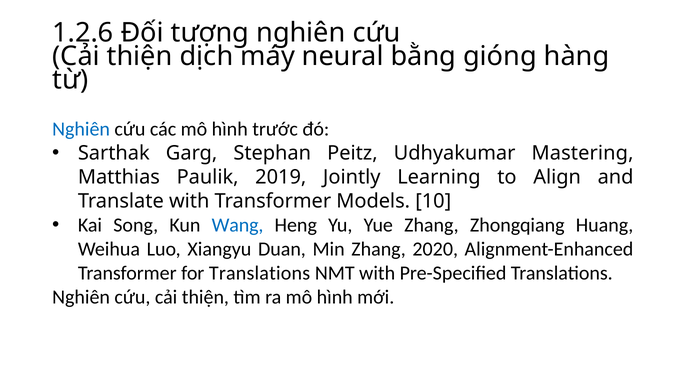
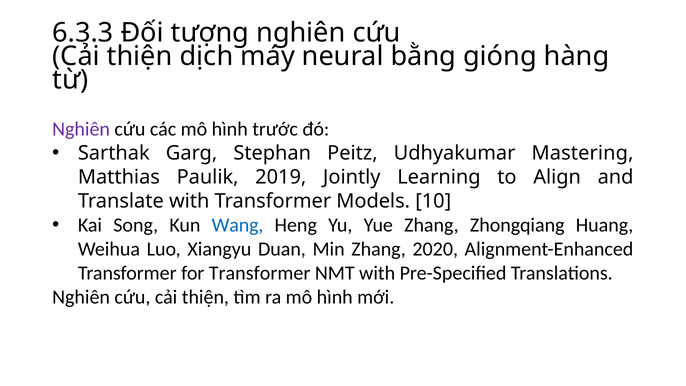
1.2.6: 1.2.6 -> 6.3.3 (83, 33)
Nghiên colour: blue -> purple (81, 129)
for Translations: Translations -> Transformer (260, 273)
